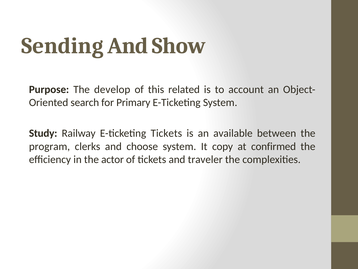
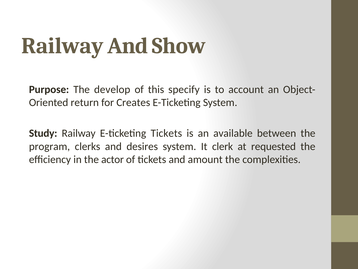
Sending: Sending -> Railway (63, 46)
related: related -> specify (184, 89)
search: search -> return (85, 102)
Primary: Primary -> Creates (133, 102)
choose: choose -> desires (142, 146)
copy: copy -> clerk (223, 146)
confirmed: confirmed -> requested (274, 146)
traveler: traveler -> amount (205, 159)
